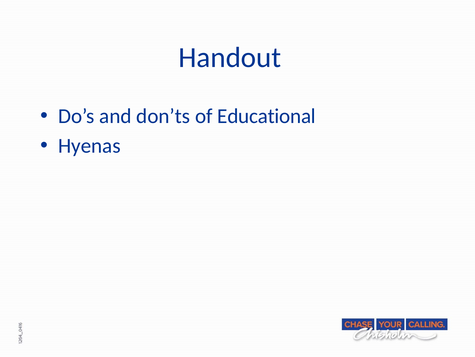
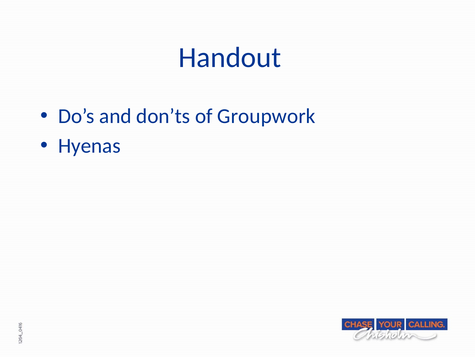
Educational: Educational -> Groupwork (266, 116)
